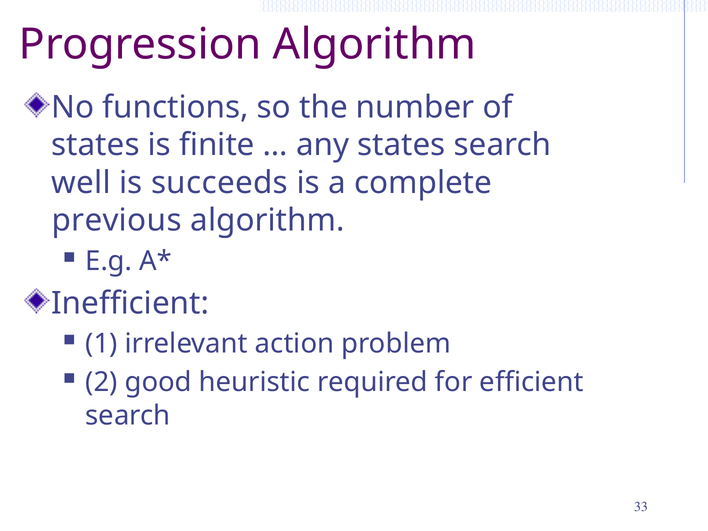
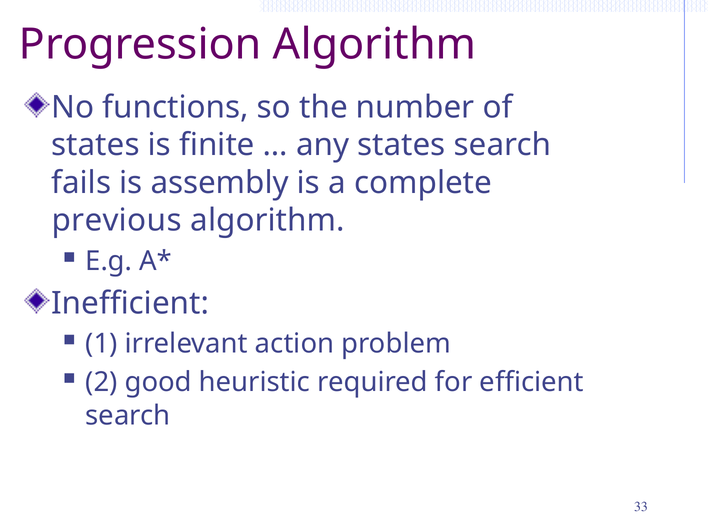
well: well -> fails (81, 183)
succeeds: succeeds -> assembly (220, 183)
